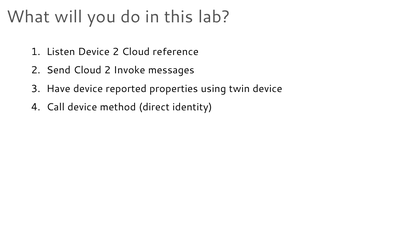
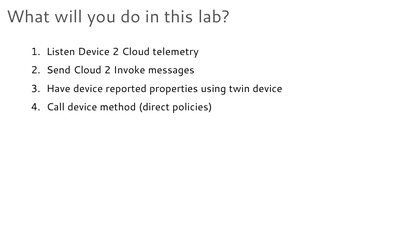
reference: reference -> telemetry (176, 52)
identity: identity -> policies (192, 107)
